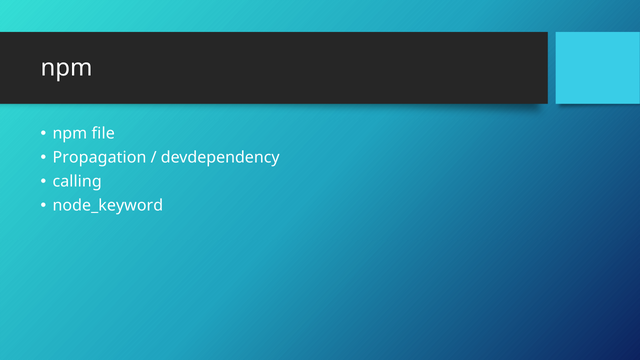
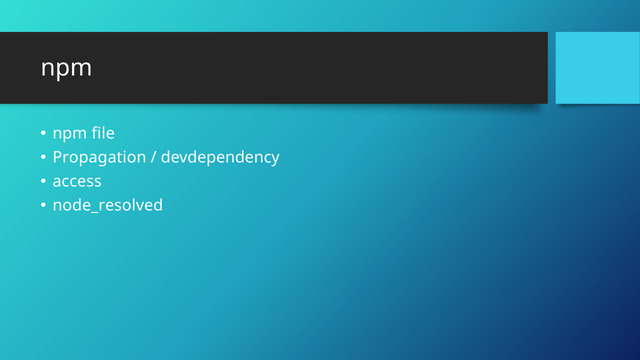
calling: calling -> access (77, 182)
node_keyword: node_keyword -> node_resolved (108, 205)
